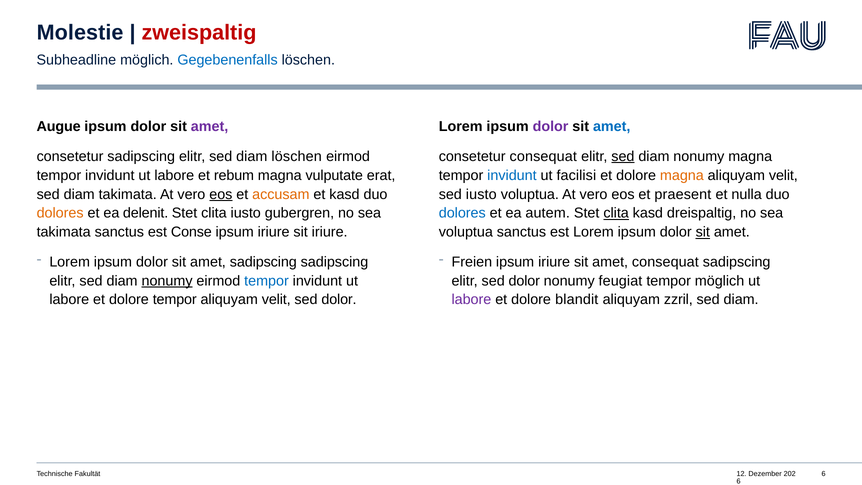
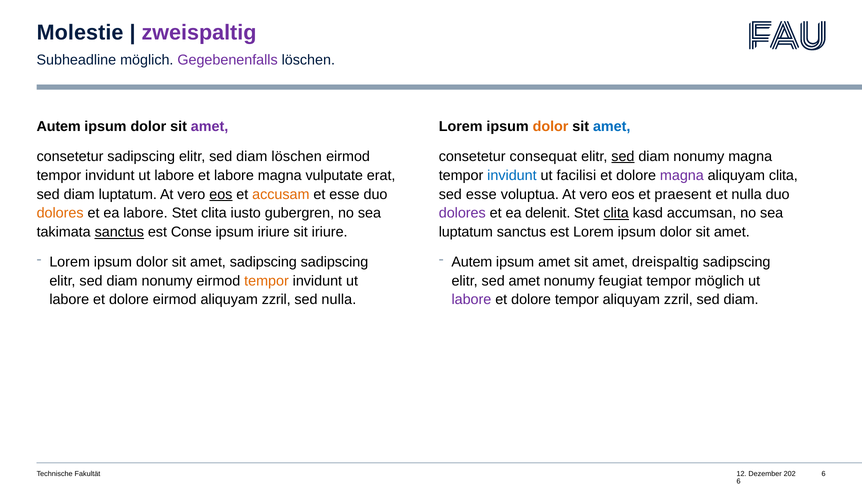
zweispaltig colour: red -> purple (199, 33)
Gegebenenfalls colour: blue -> purple (228, 60)
Augue: Augue -> Autem (59, 127)
dolor colour: purple -> orange (551, 127)
et rebum: rebum -> labore (234, 175)
magna colour: orange -> purple (682, 175)
velit: velit -> clita (783, 175)
diam takimata: takimata -> luptatum (128, 194)
et kasd: kasd -> esse (344, 194)
sed iusto: iusto -> esse (481, 194)
ea delenit: delenit -> labore (145, 213)
dolores colour: blue -> purple (462, 213)
autem: autem -> delenit (548, 213)
dreispaltig: dreispaltig -> accumsan (702, 213)
sanctus underline: none -> present (119, 232)
voluptua: voluptua -> luptatum (466, 232)
sit underline: present -> none (703, 232)
Freien: Freien -> Autem (472, 262)
iriure: iriure -> amet (554, 262)
amet consequat: consequat -> dreispaltig (665, 262)
nonumy underline: present -> none (167, 281)
tempor colour: blue -> orange (267, 281)
elitr sed dolor: dolor -> amet (524, 281)
dolore tempor: tempor -> eirmod (175, 300)
velit: velit -> zzril (276, 300)
dolor: dolor -> nulla (339, 300)
dolore blandit: blandit -> tempor (577, 300)
